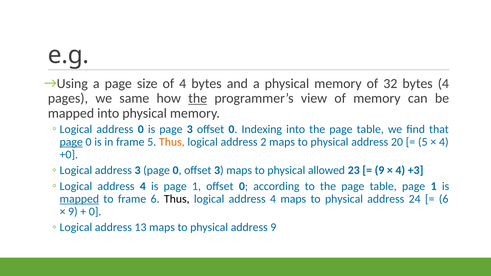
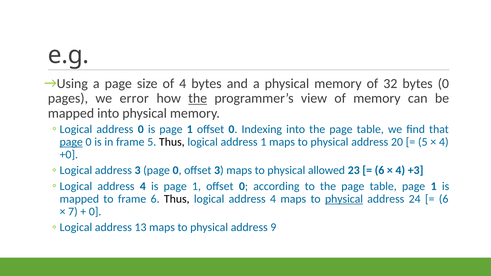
bytes 4: 4 -> 0 (443, 84)
same: same -> error (134, 98)
0 is page 3: 3 -> 1 (190, 129)
Thus colour: orange -> black (172, 142)
address 2: 2 -> 1 (263, 142)
9: 9 -> 6 (380, 170)
mapped underline: present -> none (79, 199)
physical underline: none -> present (344, 199)
9: 9 -> 7 (73, 212)
